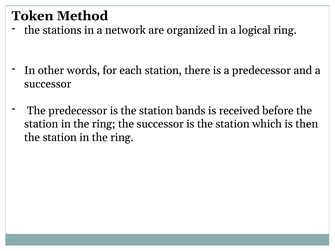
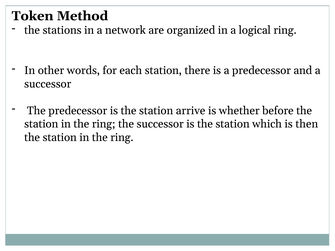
bands: bands -> arrive (191, 111)
received: received -> whether (239, 111)
